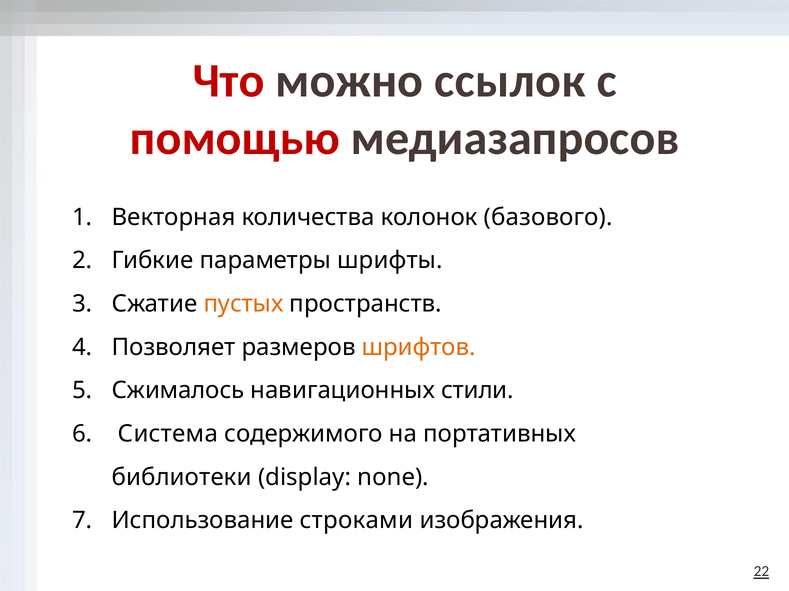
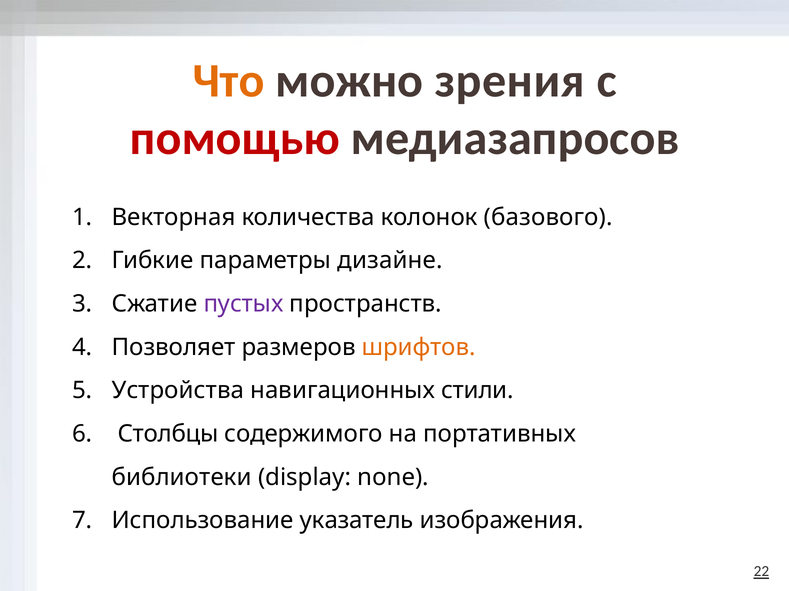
Что colour: red -> orange (229, 81)
ссылок: ссылок -> зрения (510, 81)
шрифты: шрифты -> дизайне (390, 261)
пустых colour: orange -> purple (243, 304)
Сжималось: Сжималось -> Устройства (178, 391)
Система: Система -> Столбцы (168, 434)
строками: строками -> указатель (357, 521)
